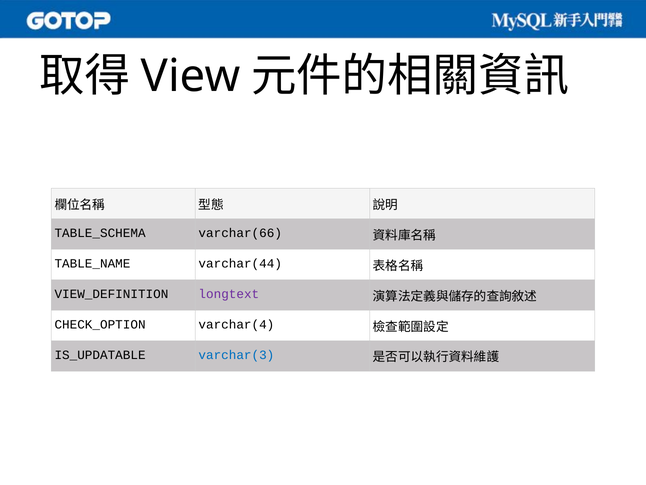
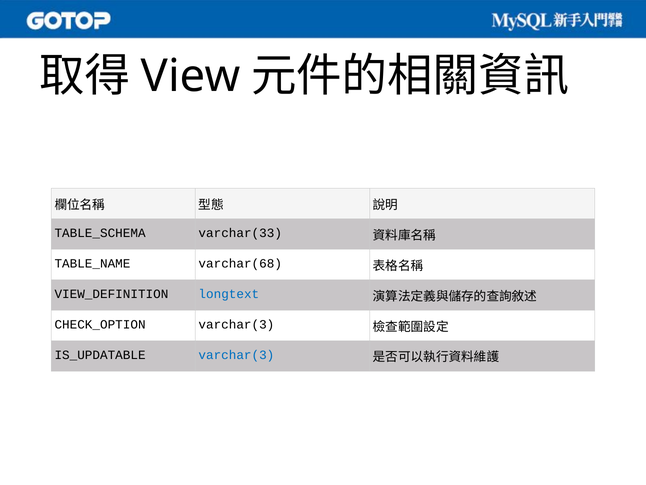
varchar(66: varchar(66 -> varchar(33 (240, 233)
varchar(44: varchar(44 -> varchar(68 (240, 263)
longtext colour: purple -> blue (229, 294)
varchar(4: varchar(4 -> varchar(3 (236, 324)
